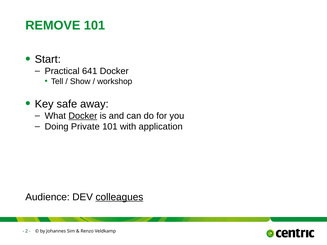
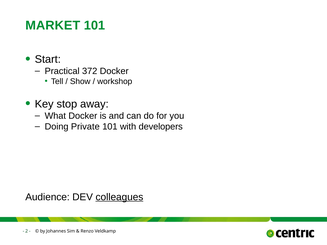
REMOVE: REMOVE -> MARKET (53, 25)
641: 641 -> 372 (90, 71)
safe: safe -> stop (67, 104)
Docker underline: present -> none (83, 116)
application: application -> developers (161, 127)
